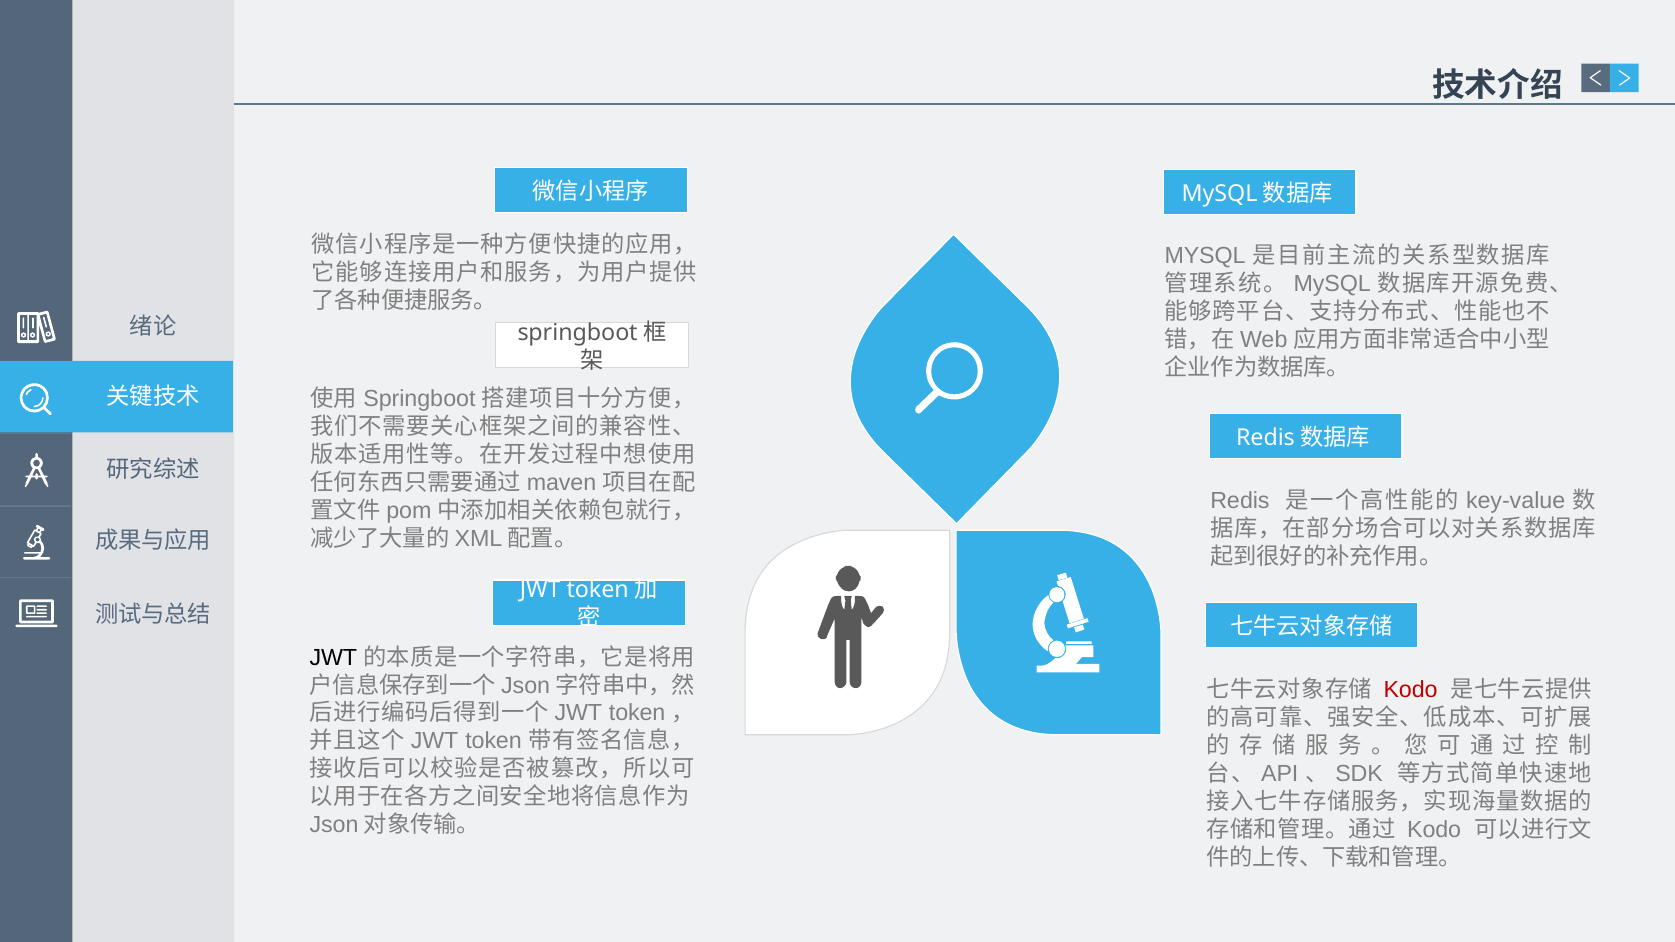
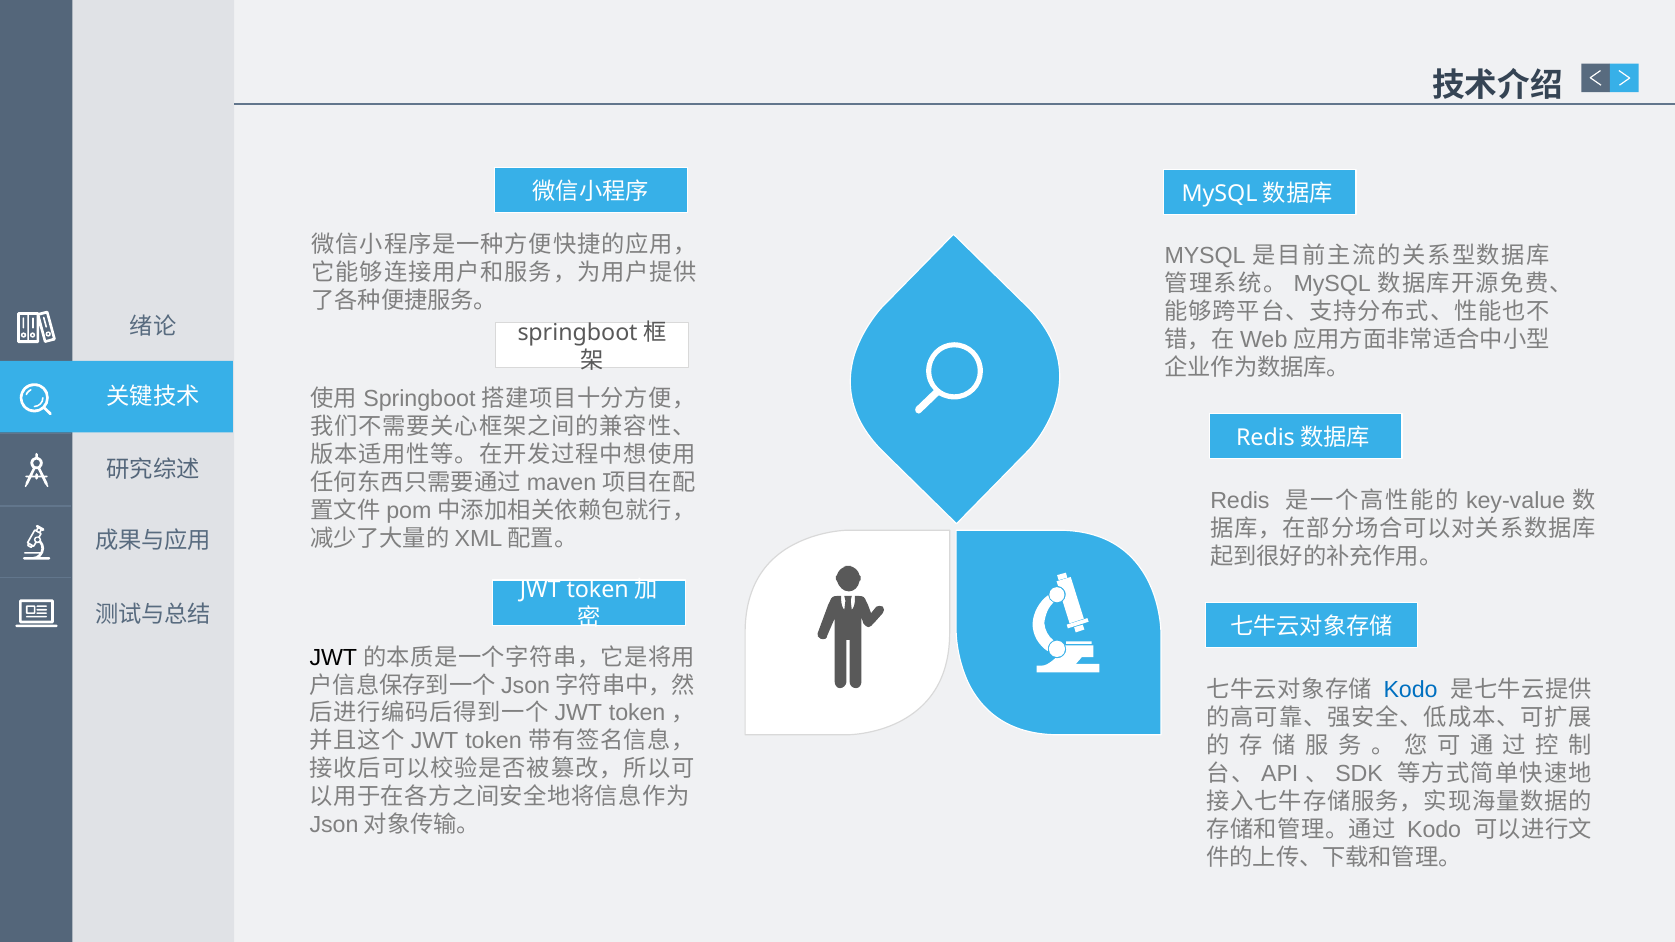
Kodo colour: red -> blue (1411, 689)
